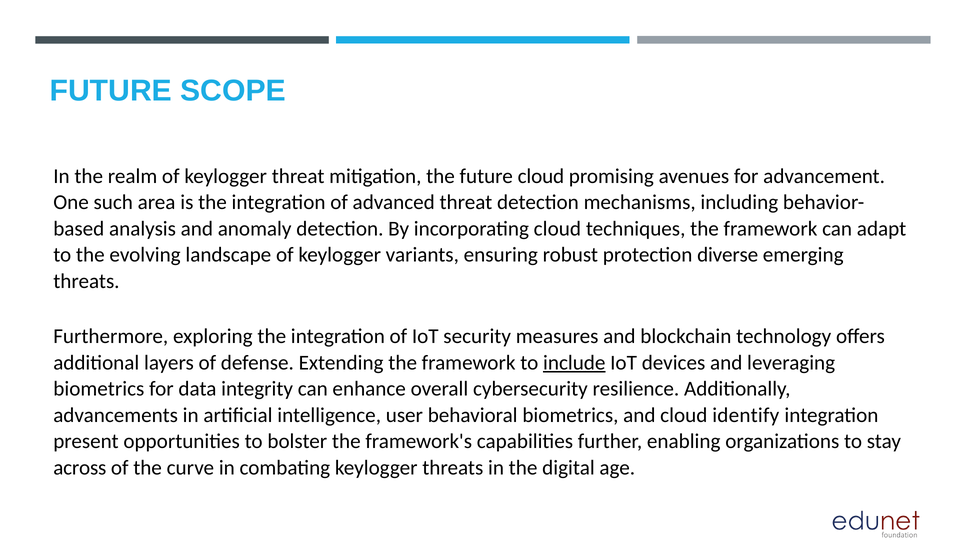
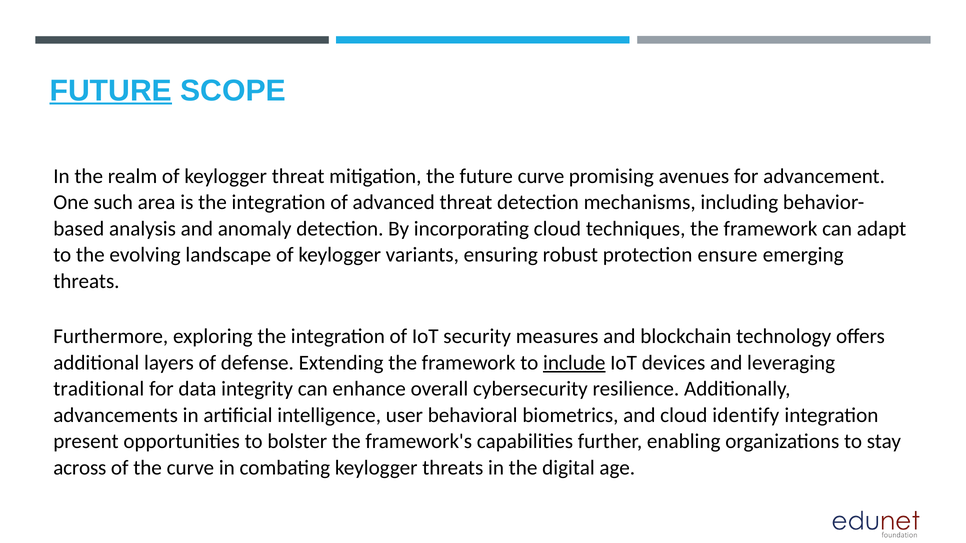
FUTURE underline: none -> present (111, 91)
future cloud: cloud -> curve (541, 176)
diverse: diverse -> ensure (727, 255)
biometrics: biometrics -> traditional (99, 389)
